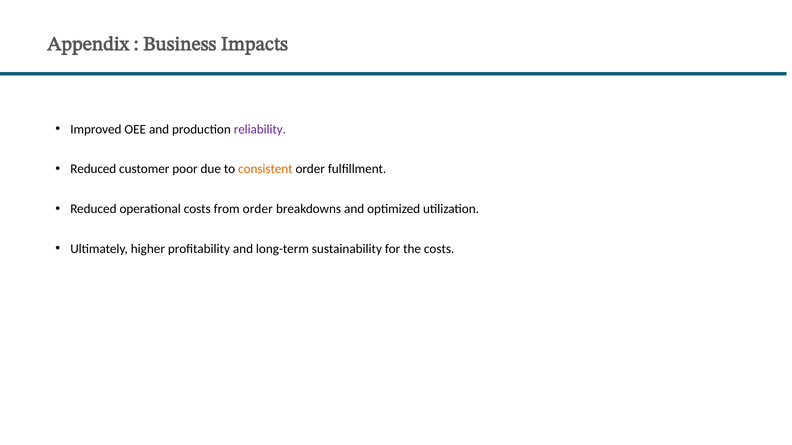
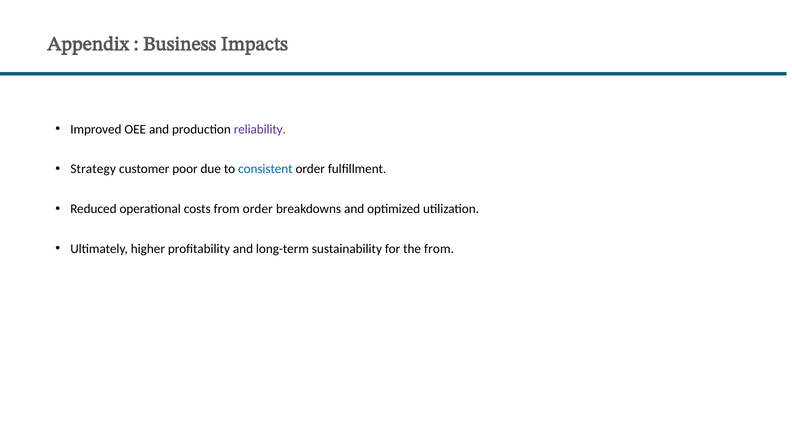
Reduced: Reduced -> Strategy (93, 169)
consistent colour: orange -> blue (265, 169)
the costs: costs -> from (439, 249)
